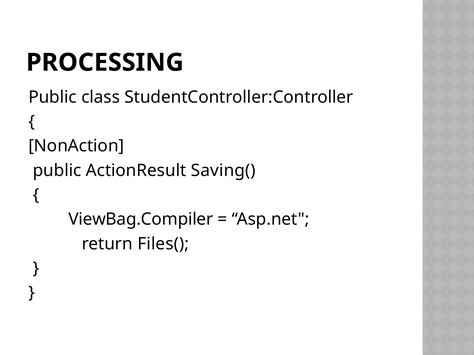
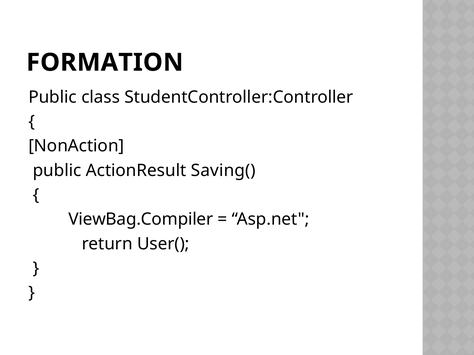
PROCESSING: PROCESSING -> FORMATION (105, 63)
Files(: Files( -> User( (163, 244)
